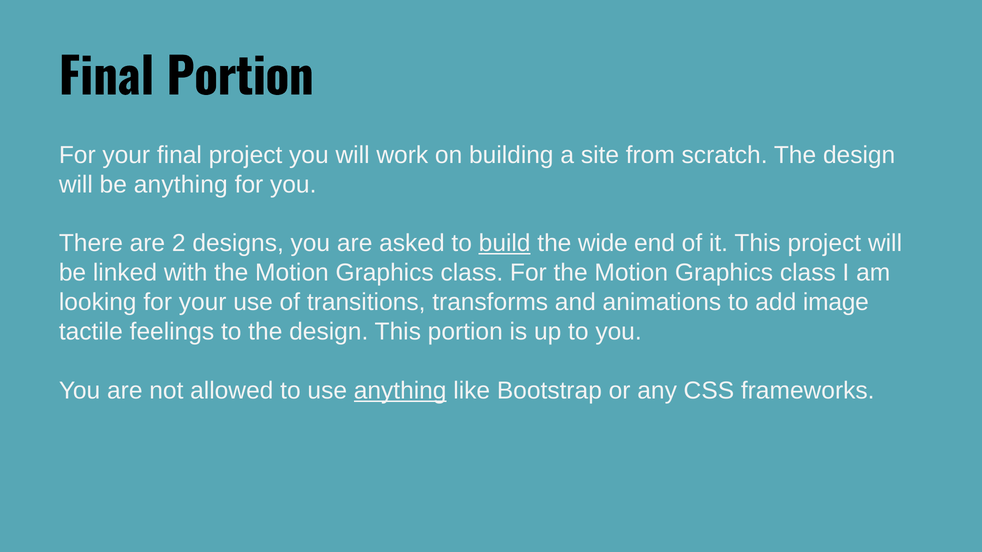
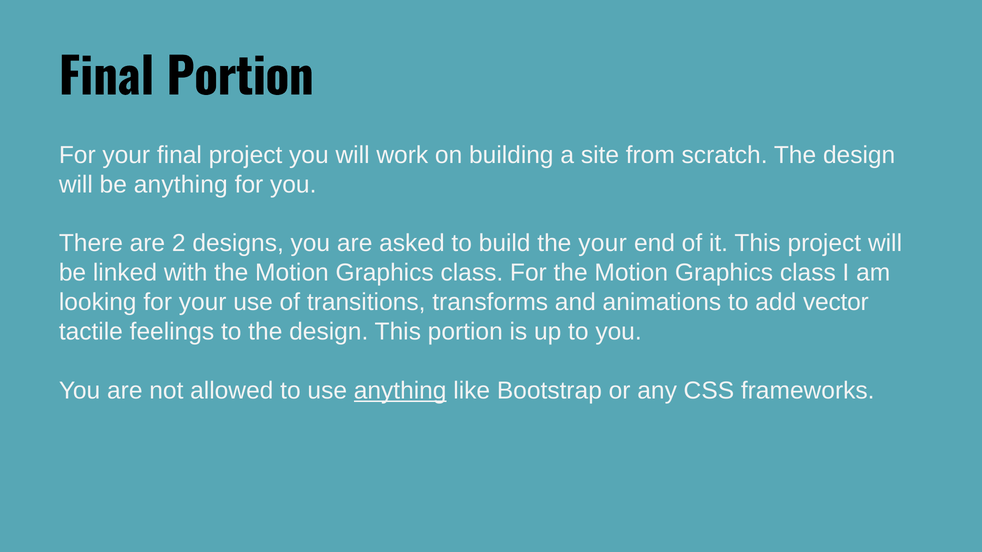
build underline: present -> none (505, 244)
the wide: wide -> your (603, 244)
image: image -> vector (836, 302)
